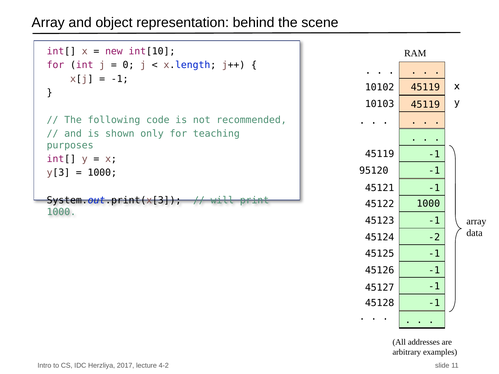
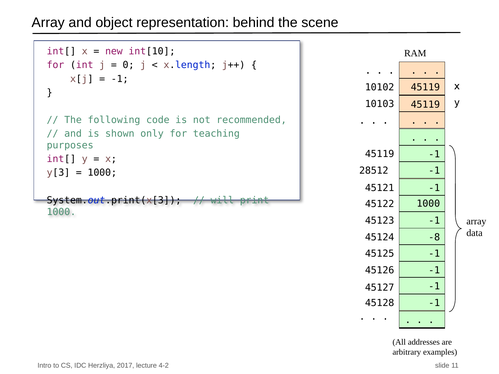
95120: 95120 -> 28512 (374, 171)
-2: -2 -> -8 (434, 237)
